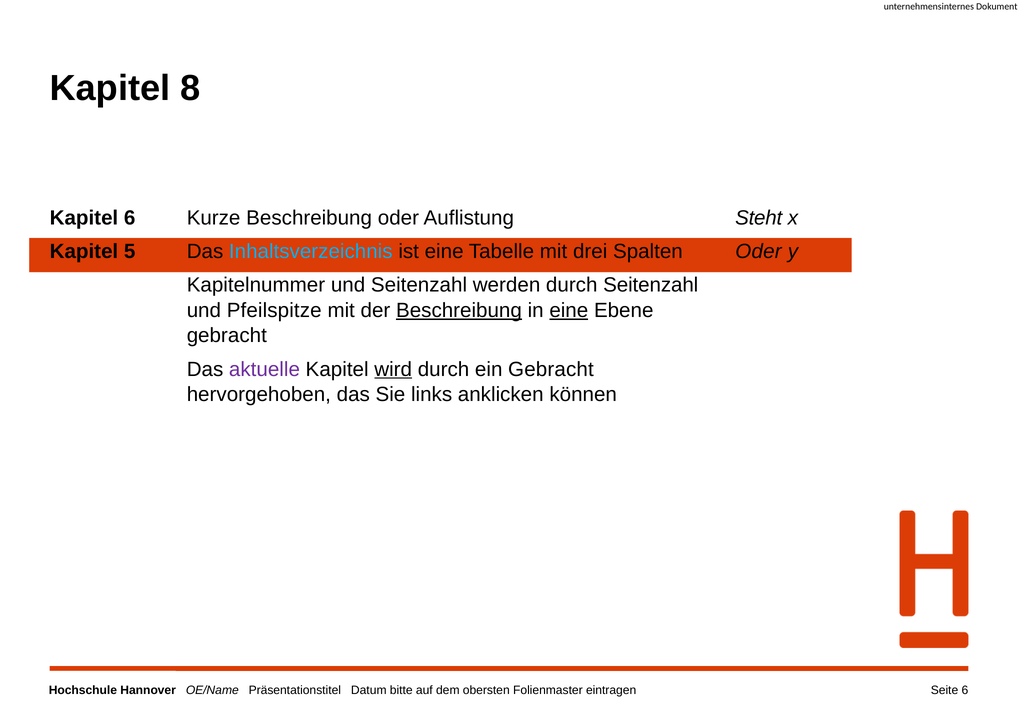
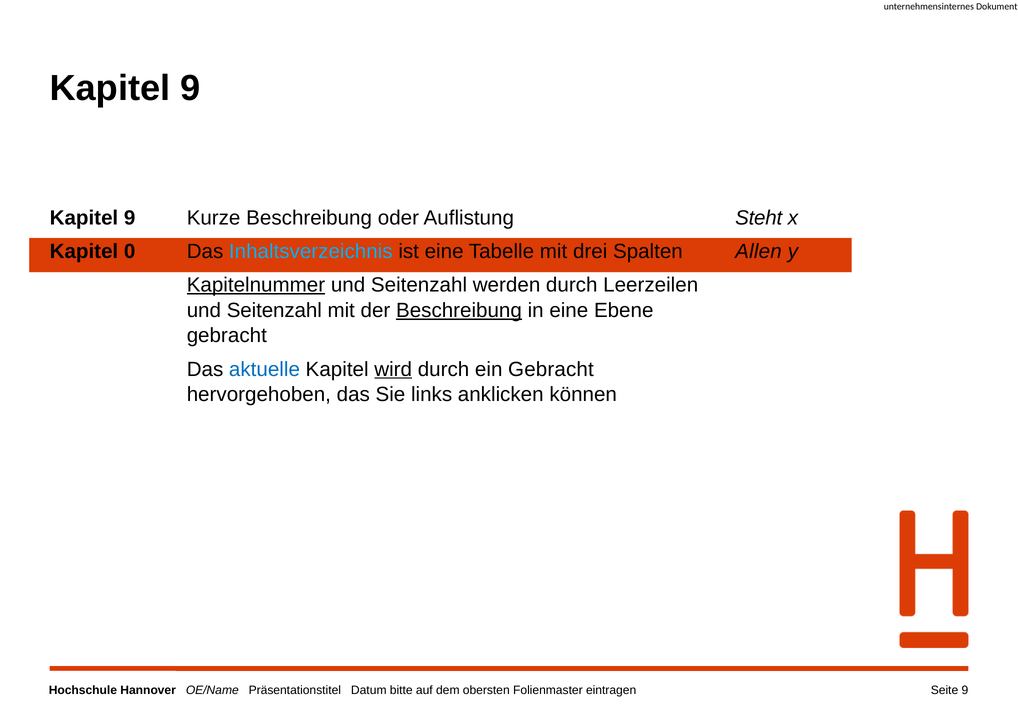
8: 8 -> 9 (191, 88)
6: 6 -> 9 (130, 218)
5: 5 -> 0 (130, 251)
Oder: Oder -> Allen (758, 251)
Kapitelnummer underline: none -> present (256, 285)
durch Seitenzahl: Seitenzahl -> Leerzeilen (651, 285)
Pfeilspitze: Pfeilspitze -> Seitenzahl (274, 310)
eine underline: present -> none (569, 310)
aktuelle colour: purple -> blue (264, 369)
Seite 6: 6 -> 9 (965, 690)
